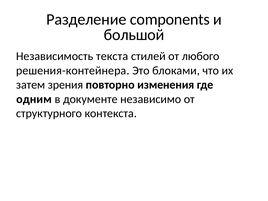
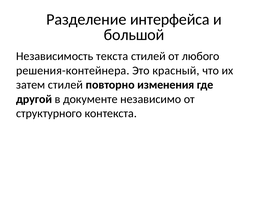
components: components -> интерфейса (170, 20)
блоками: блоками -> красный (176, 71)
затем зрения: зрения -> стилей (65, 85)
одним: одним -> другой (34, 99)
